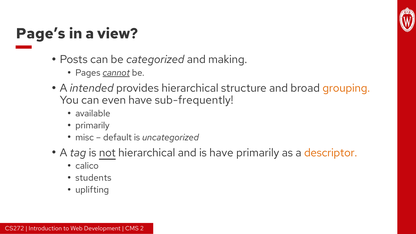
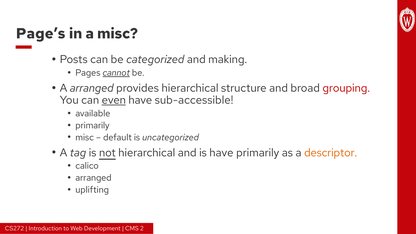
a view: view -> misc (117, 34)
A intended: intended -> arranged (92, 88)
grouping colour: orange -> red (346, 88)
even underline: none -> present (114, 100)
sub-frequently: sub-frequently -> sub-accessible (194, 100)
students: students -> arranged (93, 178)
